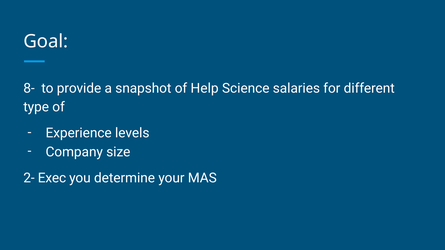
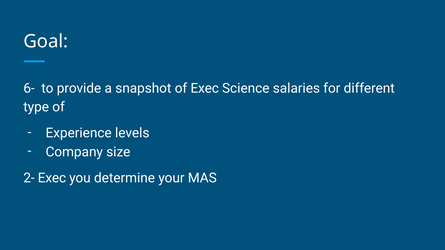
8-: 8- -> 6- (29, 88)
of Help: Help -> Exec (205, 88)
